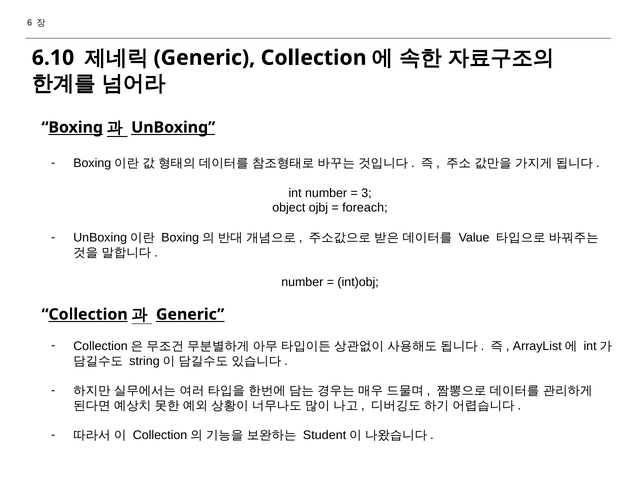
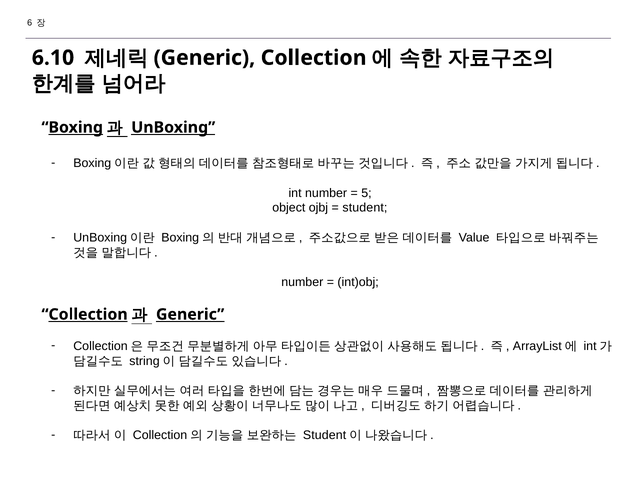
3: 3 -> 5 (366, 193)
foreach: foreach -> student (365, 208)
